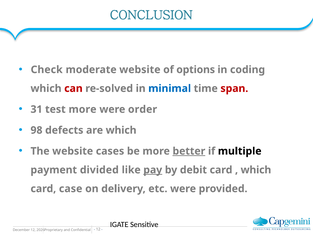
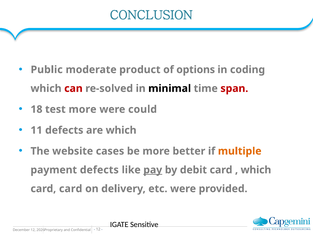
Check: Check -> Public (47, 70)
moderate website: website -> product (140, 70)
minimal colour: blue -> black (170, 88)
31: 31 -> 18 (36, 109)
order: order -> could (143, 109)
98: 98 -> 11 (36, 130)
better underline: present -> none (189, 151)
multiple colour: black -> orange (240, 151)
payment divided: divided -> defects (99, 170)
card case: case -> card (71, 189)
